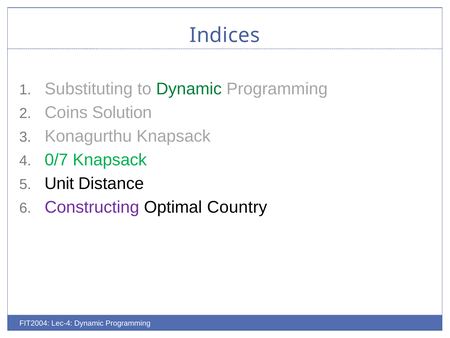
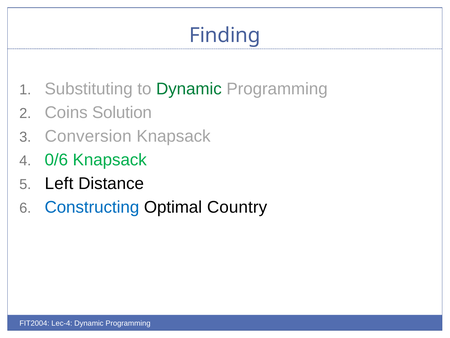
Indices: Indices -> Finding (225, 35)
Konagurthu: Konagurthu -> Conversion (88, 136)
0/7: 0/7 -> 0/6 (56, 160)
Unit: Unit -> Left (59, 183)
Constructing colour: purple -> blue (92, 207)
